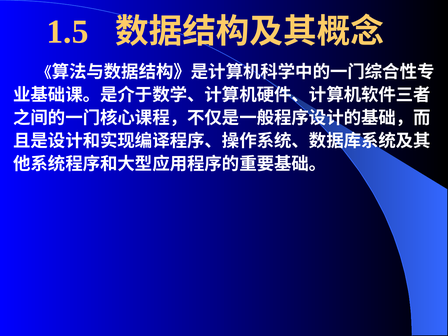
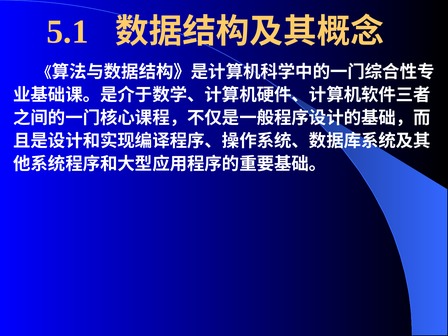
1.5: 1.5 -> 5.1 (67, 32)
